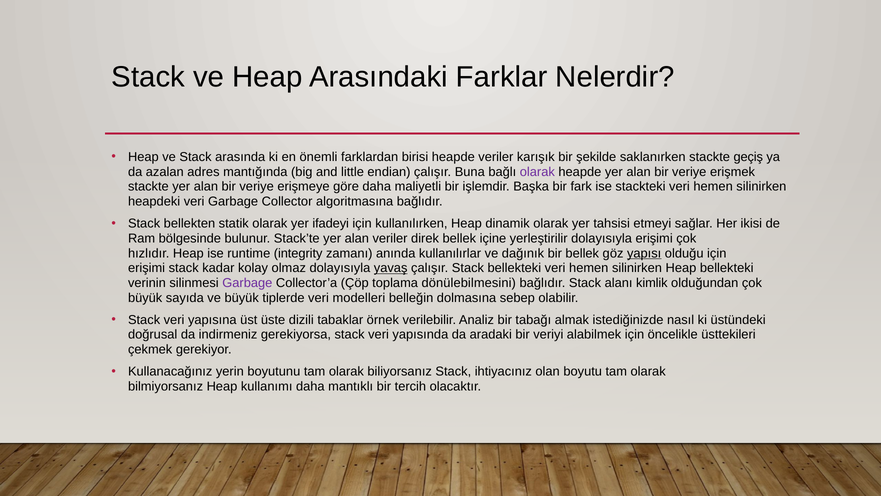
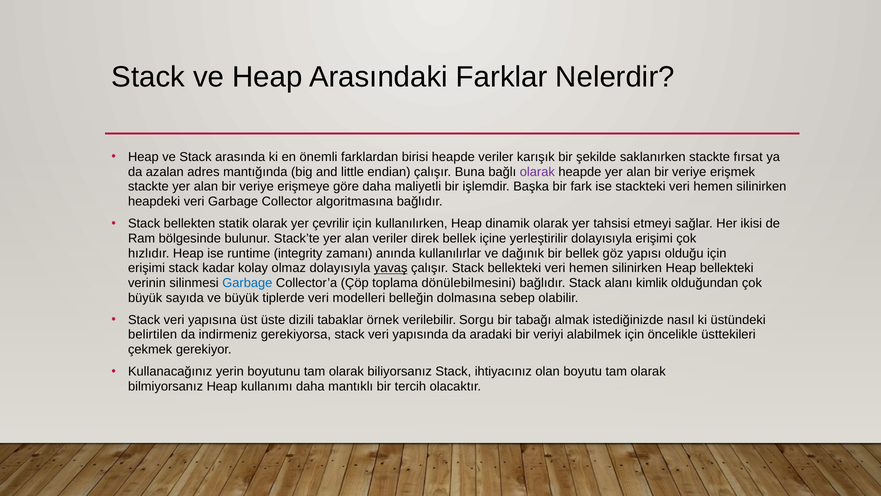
geçiş: geçiş -> fırsat (748, 157)
ifadeyi: ifadeyi -> çevrilir (331, 223)
yapısı underline: present -> none (644, 253)
Garbage colour: purple -> blue (247, 283)
Analiz: Analiz -> Sorgu (476, 320)
doğrusal: doğrusal -> belirtilen (153, 334)
